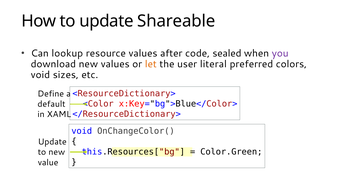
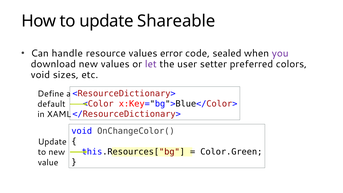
lookup: lookup -> handle (67, 53)
after: after -> error (171, 53)
let colour: orange -> purple (151, 64)
literal: literal -> setter (213, 64)
